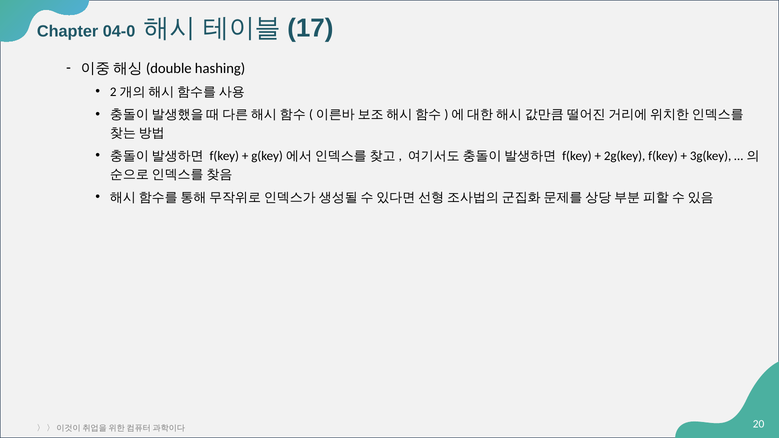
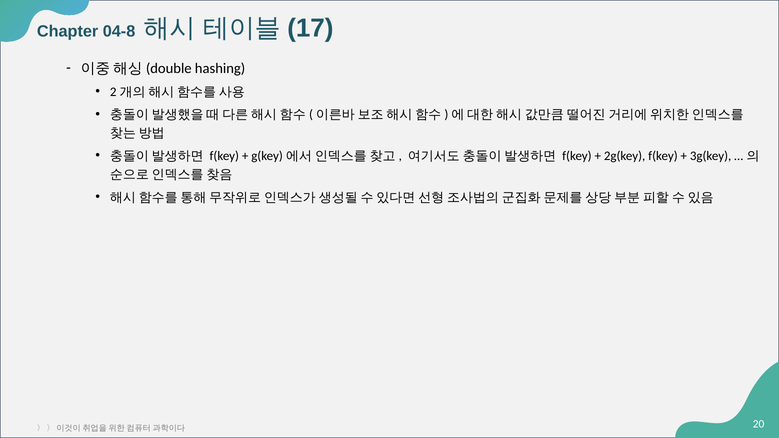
04-0: 04-0 -> 04-8 (119, 31)
